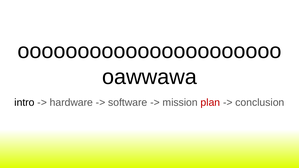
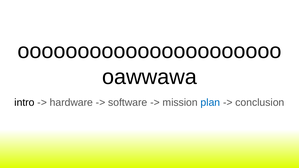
plan colour: red -> blue (210, 103)
